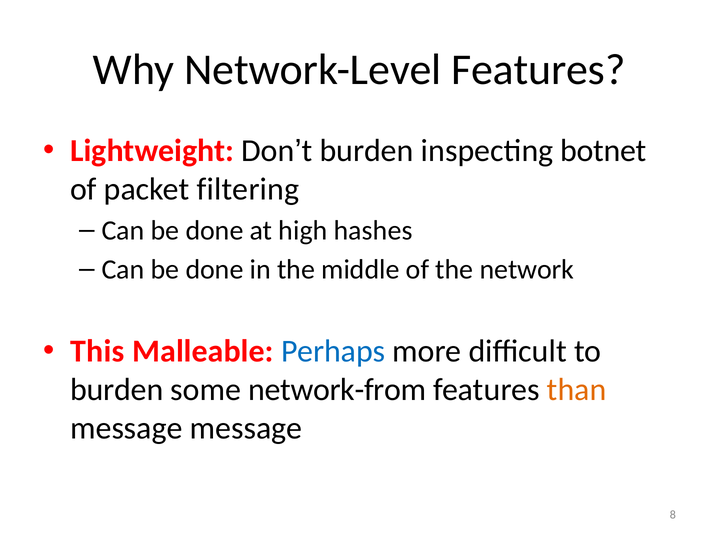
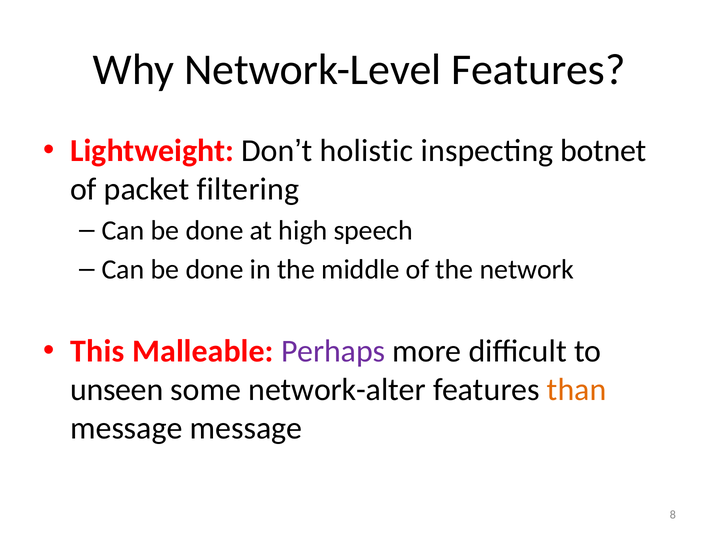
Don’t burden: burden -> holistic (366, 151)
hashes: hashes -> speech (373, 230)
Perhaps colour: blue -> purple (333, 351)
burden: burden -> unseen (117, 390)
network-from: network-from -> network-alter (337, 390)
